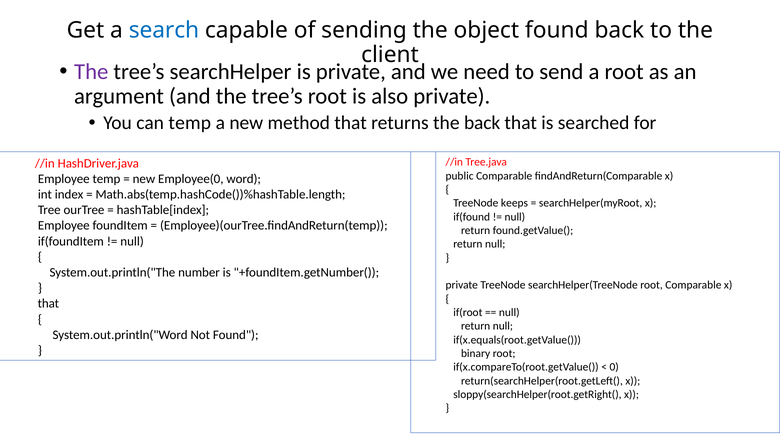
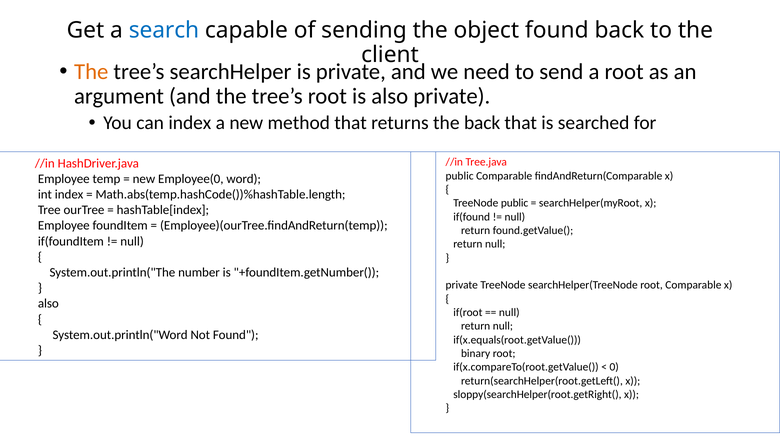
The colour: purple -> orange (91, 72)
can temp: temp -> index (190, 123)
TreeNode keeps: keeps -> public (515, 203)
that: that -> also (48, 303)
